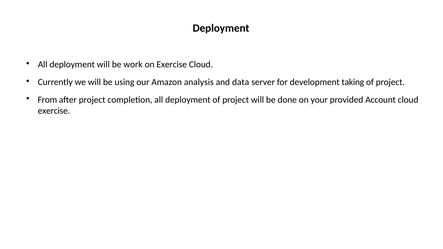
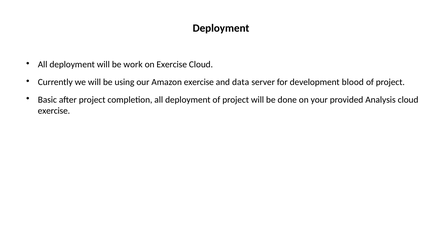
Amazon analysis: analysis -> exercise (199, 82)
taking: taking -> blood (353, 82)
From: From -> Basic (47, 100)
Account: Account -> Analysis (380, 100)
